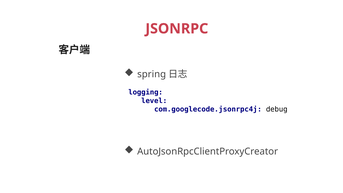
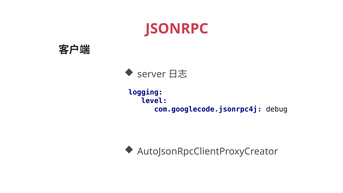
spring: spring -> server (152, 74)
